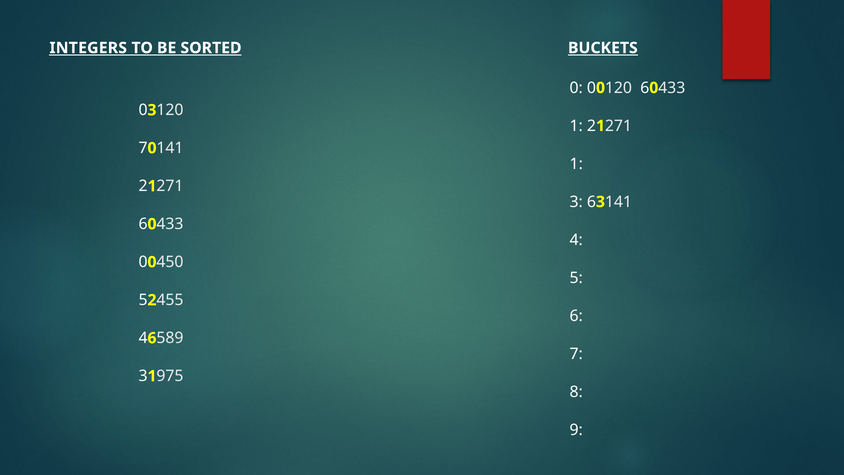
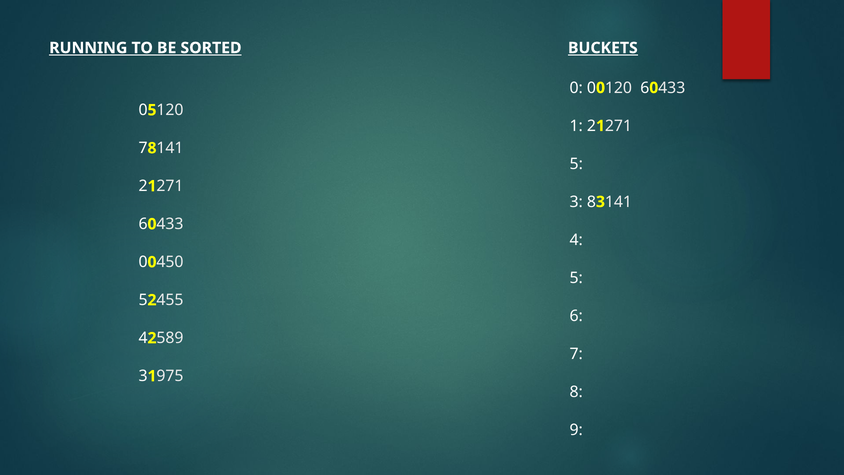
INTEGERS: INTEGERS -> RUNNING (88, 48)
0 3: 3 -> 5 (152, 110)
0: 0 -> 8 (152, 148)
1: 1 -> 5 (576, 164)
3 6: 6 -> 8 (592, 202)
4 6: 6 -> 2 (152, 338)
